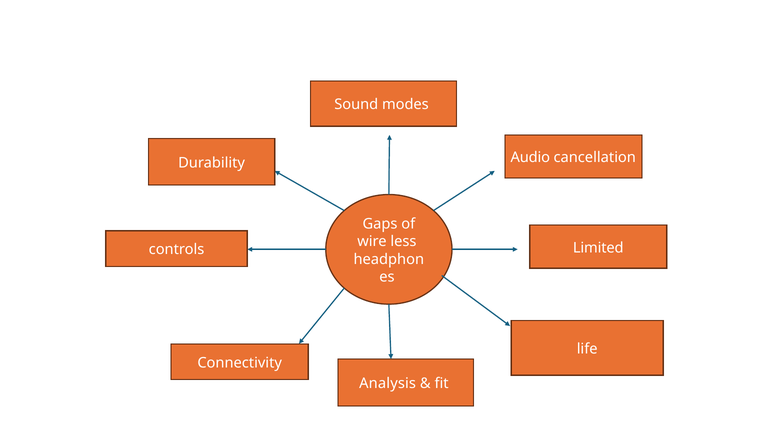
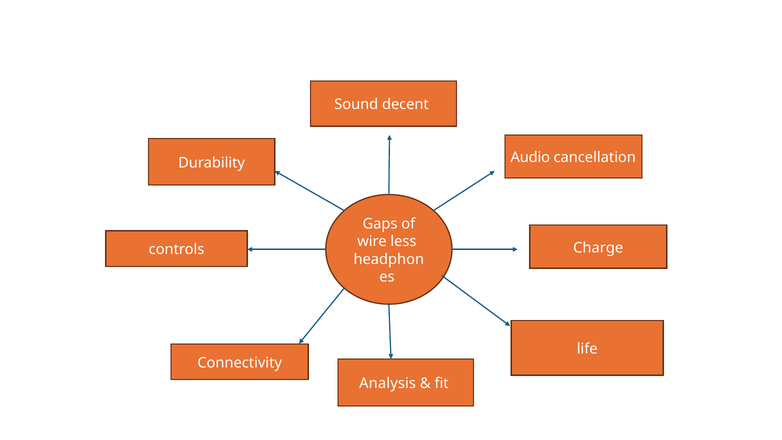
modes: modes -> decent (405, 105)
Limited: Limited -> Charge (598, 248)
